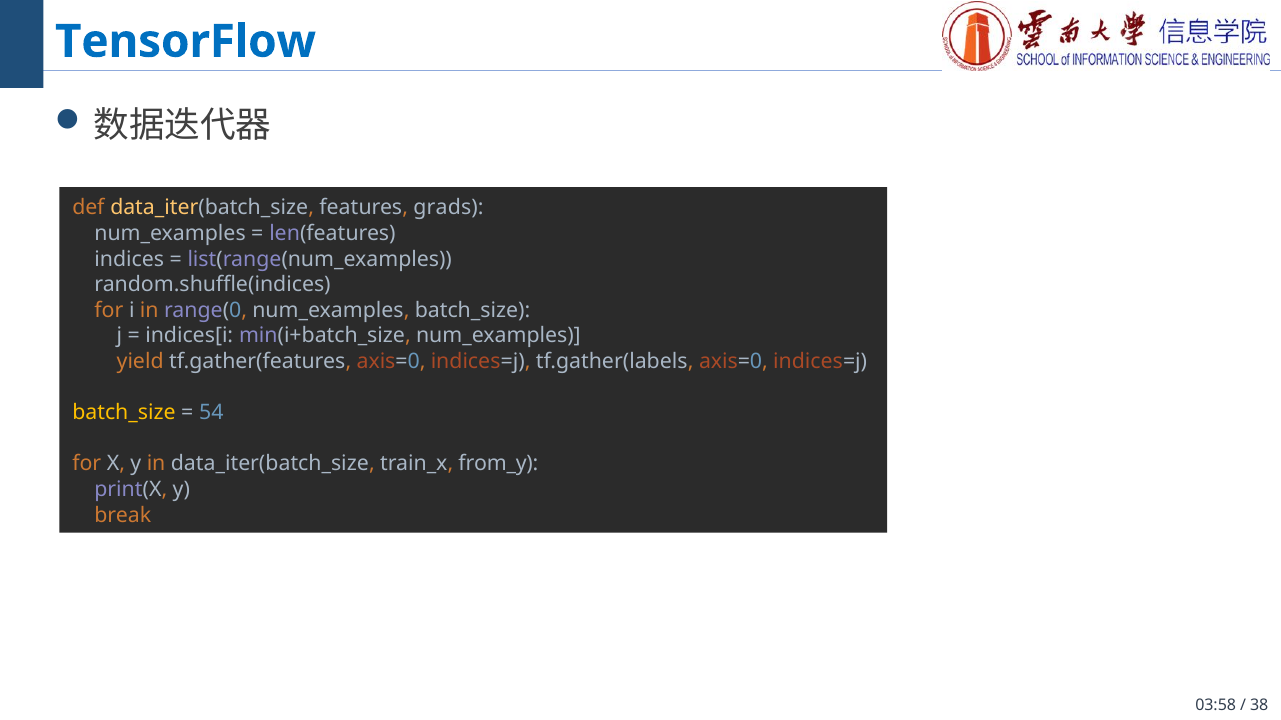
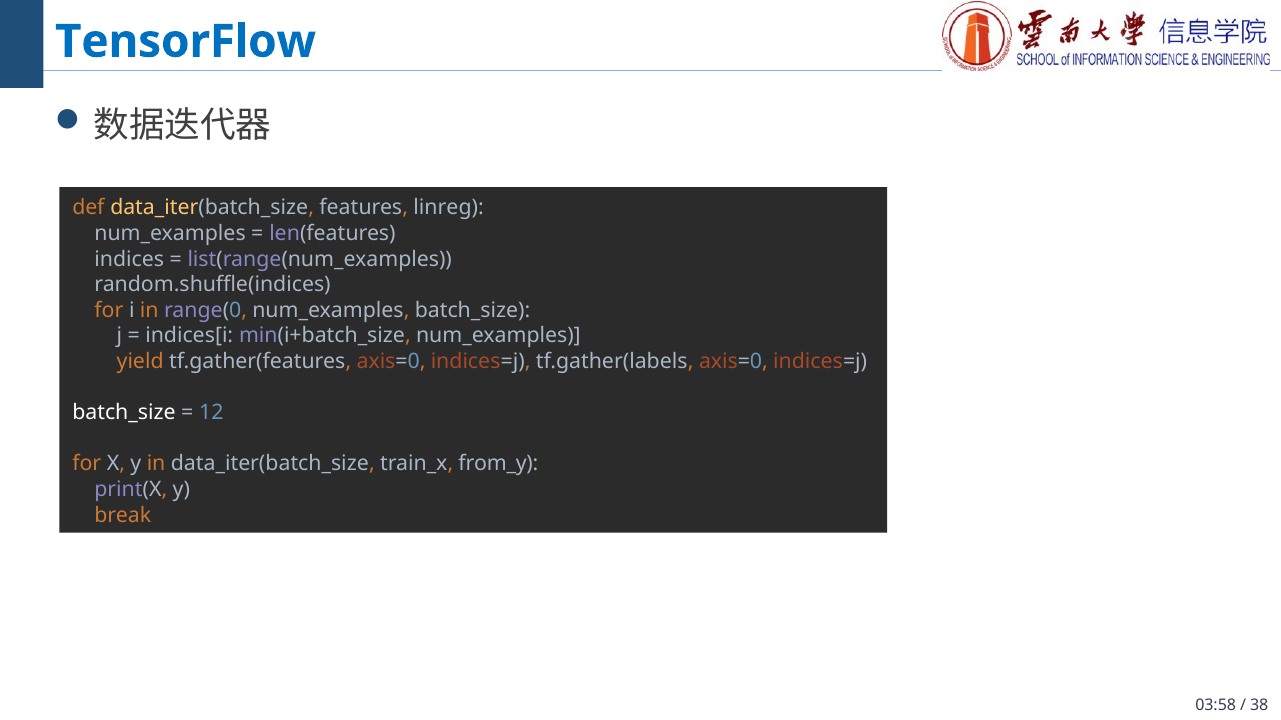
grads: grads -> linreg (449, 208)
batch_size colour: yellow -> white (124, 413)
54: 54 -> 12 (211, 413)
